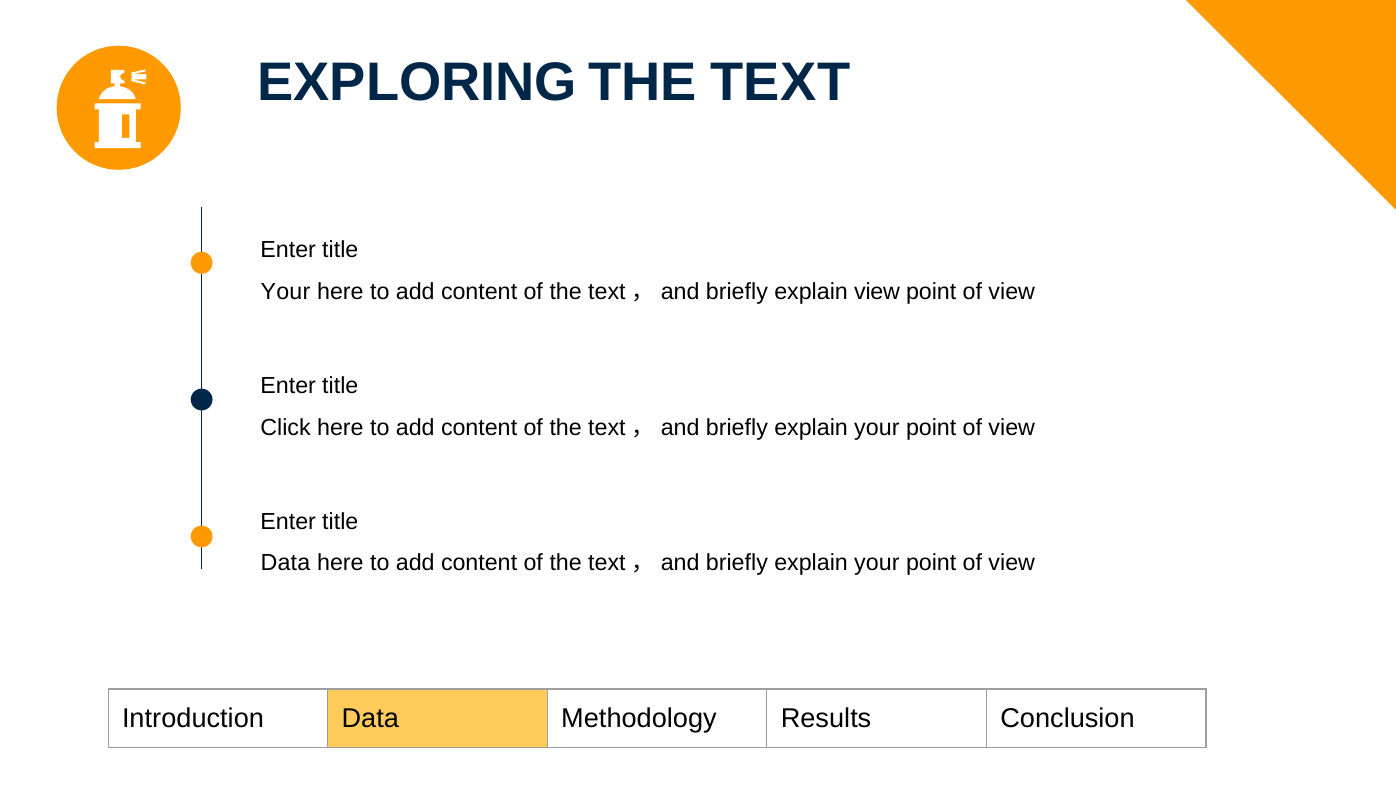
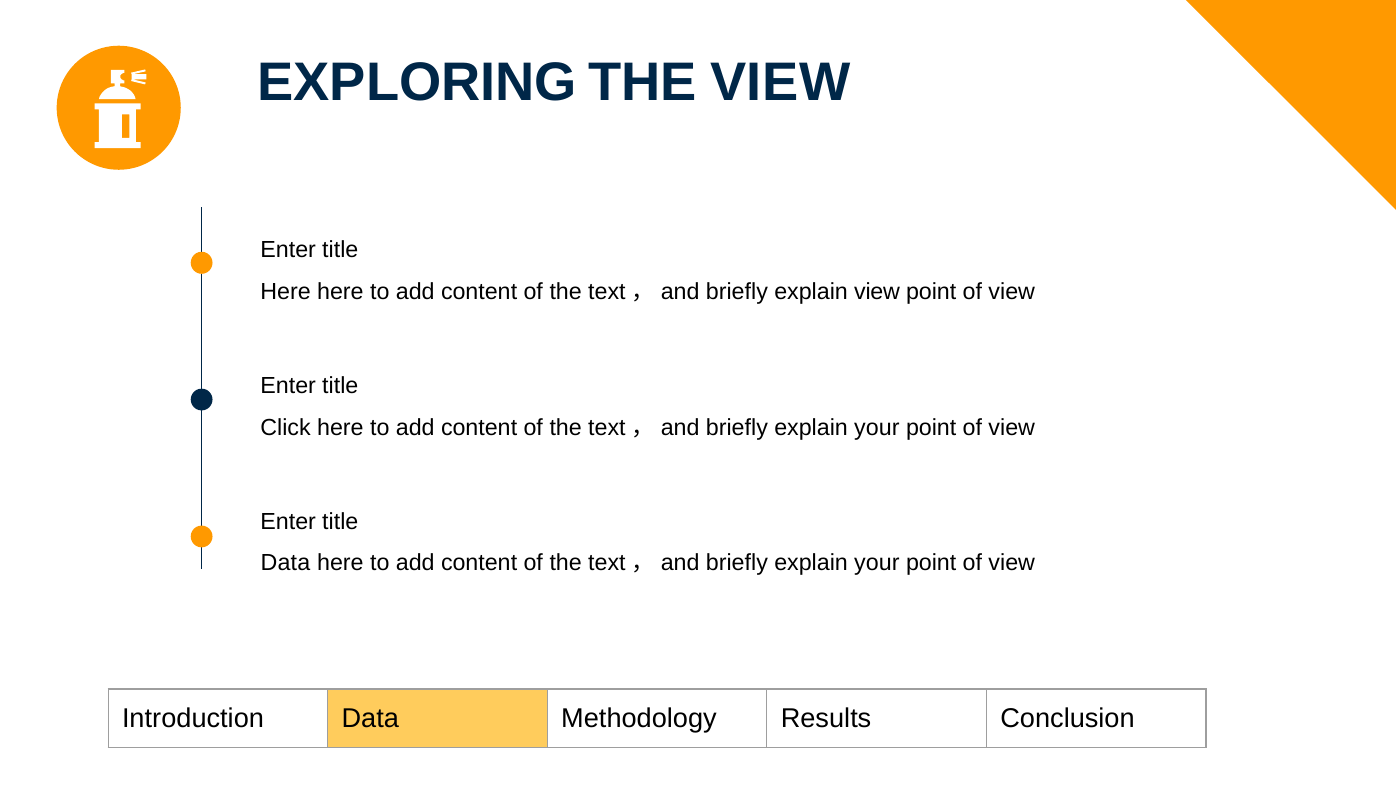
EXPLORING THE TEXT: TEXT -> VIEW (780, 82)
Your: Your -> Here (286, 292)
